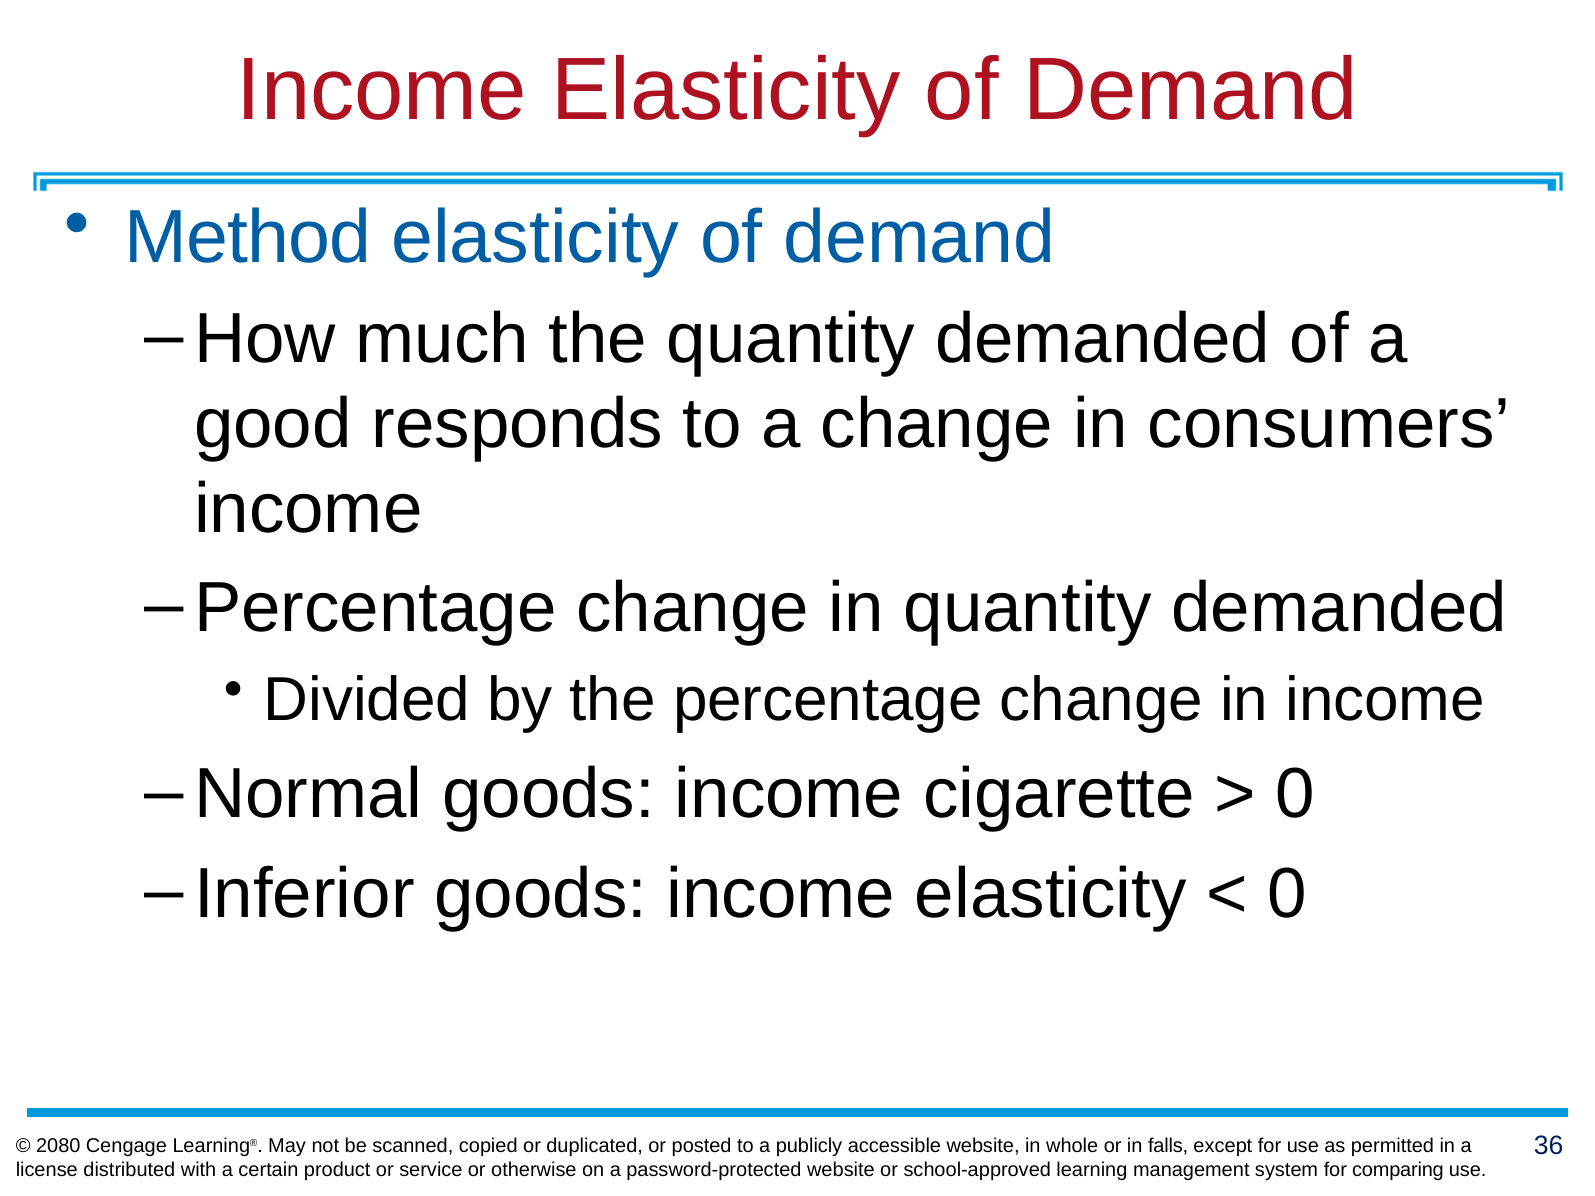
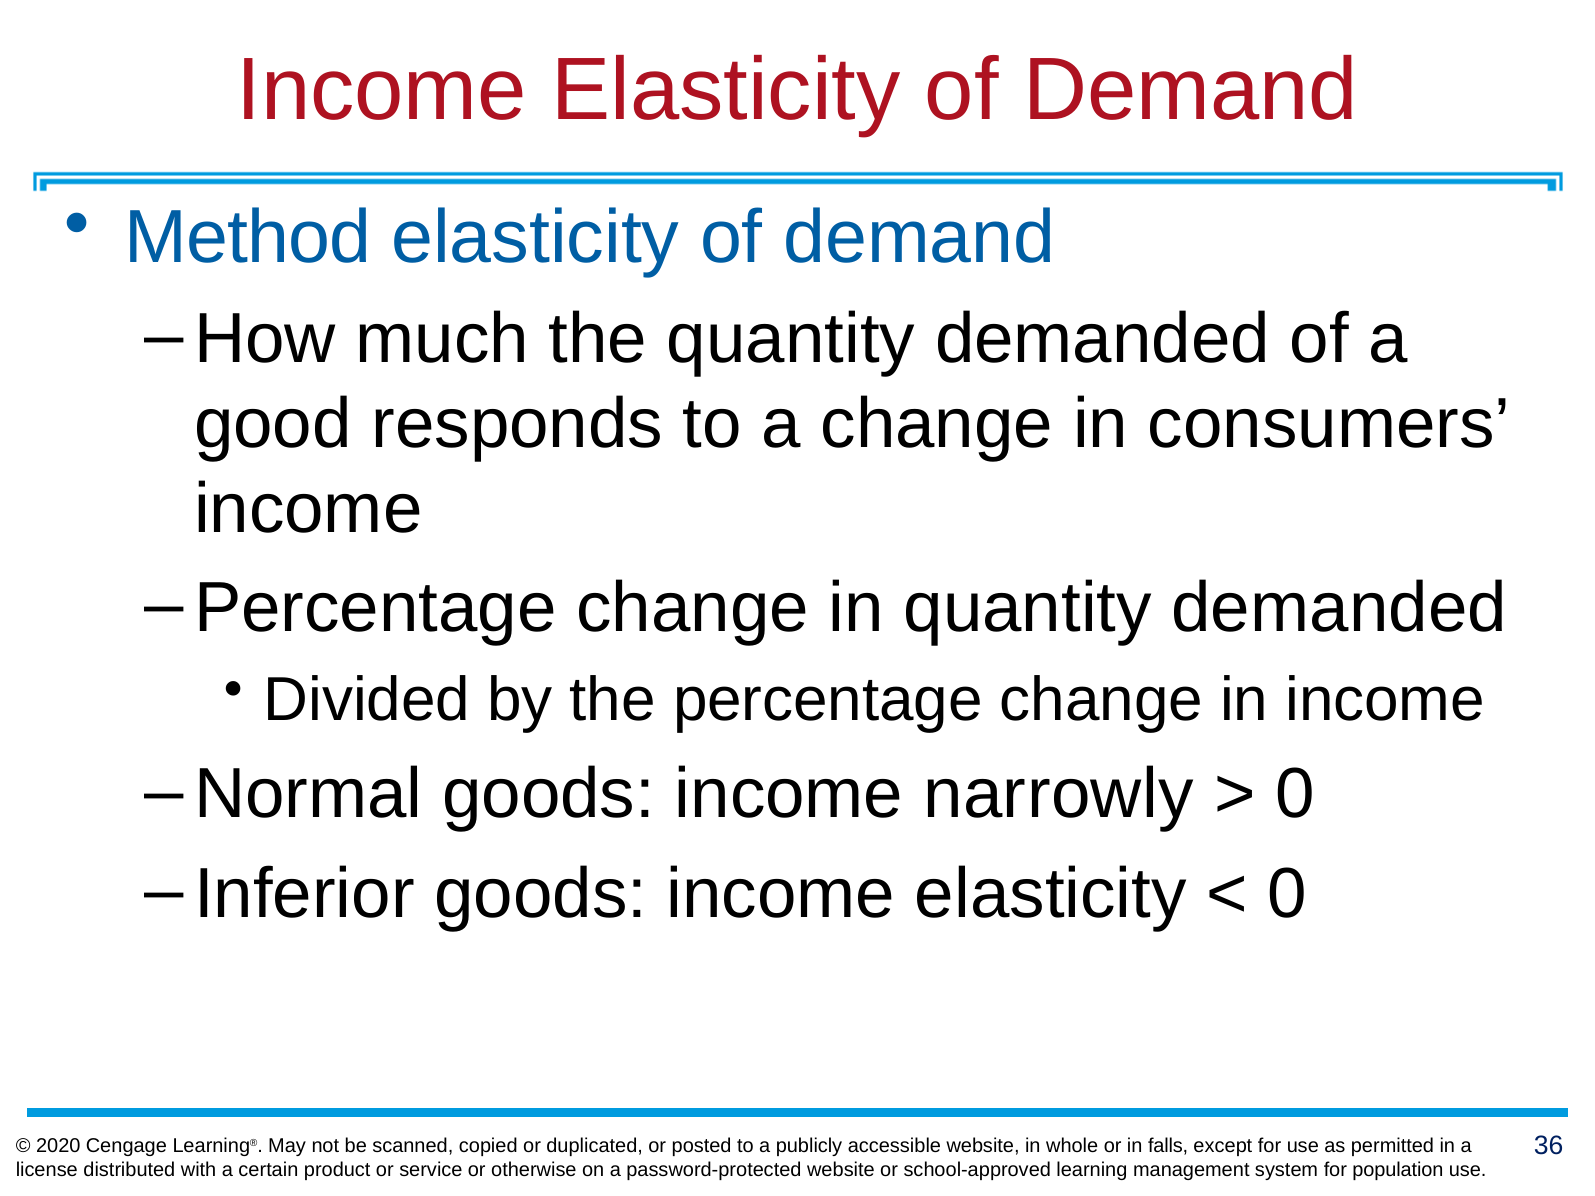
cigarette: cigarette -> narrowly (1059, 795)
2080: 2080 -> 2020 (58, 1146)
comparing: comparing -> population (1398, 1170)
